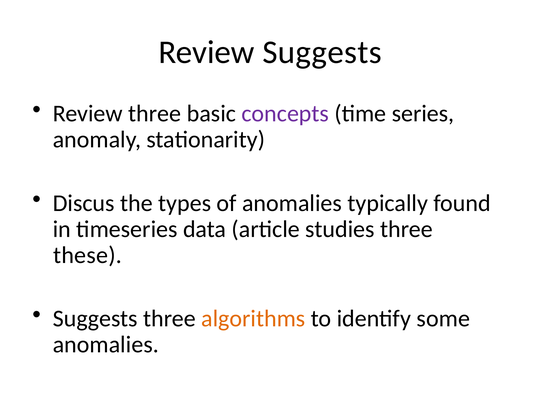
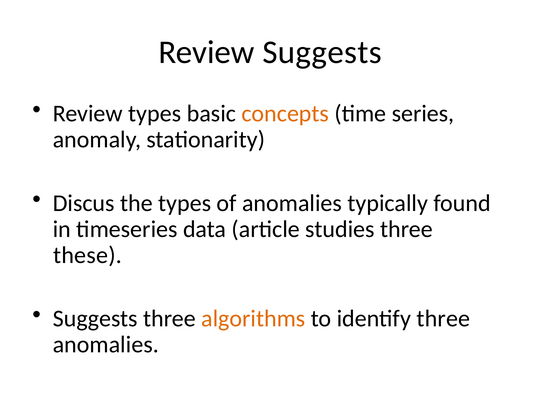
Review three: three -> types (155, 113)
concepts colour: purple -> orange (285, 113)
identify some: some -> three (443, 318)
